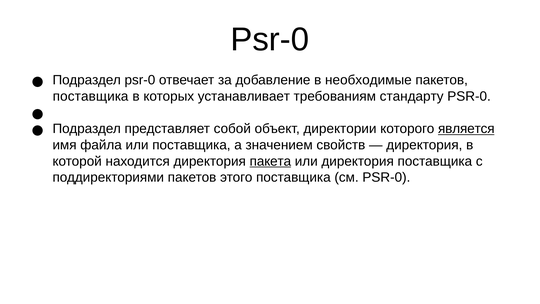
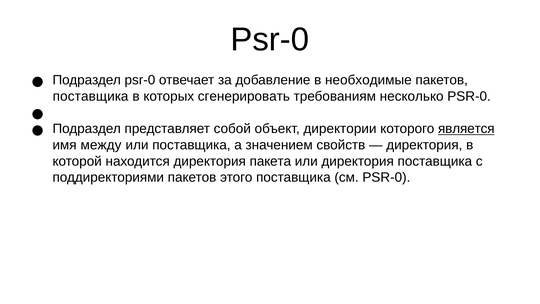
устанавливает: устанавливает -> сгенерировать (244, 96)
стандарту: стандарту -> несколько (412, 96)
файла: файла -> между (101, 145)
пакета underline: present -> none (270, 161)
